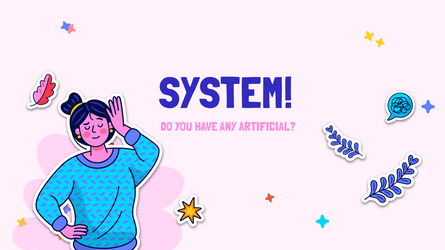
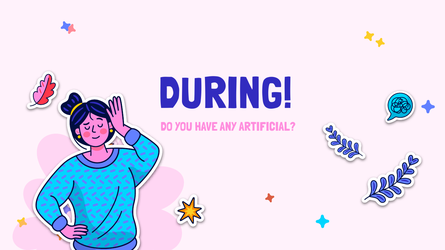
SYSTEM: SYSTEM -> DURING (226, 94)
